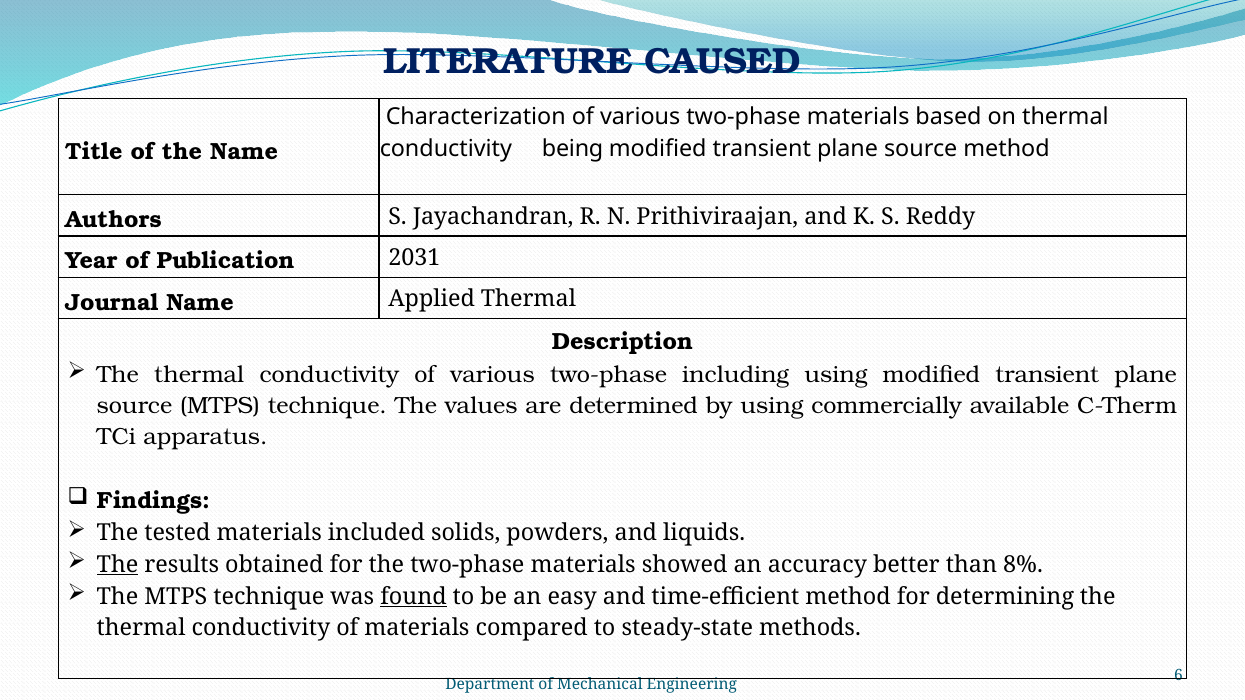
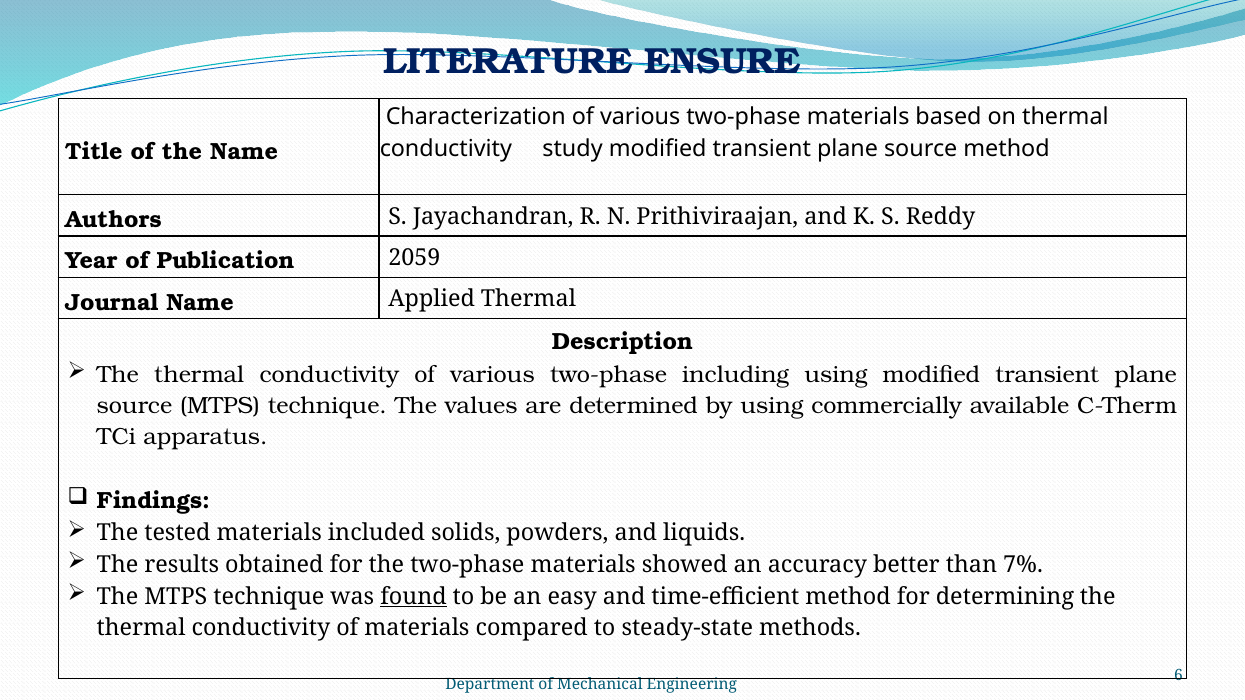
CAUSED: CAUSED -> ENSURE (723, 61)
being: being -> study (572, 148)
2031: 2031 -> 2059 (414, 258)
The underline: present -> none (118, 565)
8%: 8% -> 7% (1023, 565)
